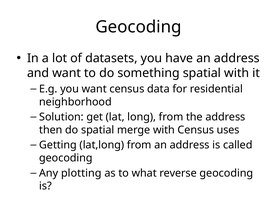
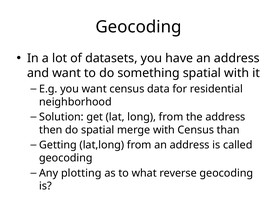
uses: uses -> than (228, 130)
